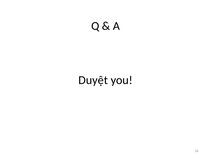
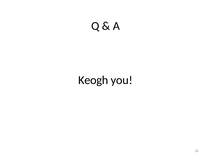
Duyệt: Duyệt -> Keogh (93, 80)
